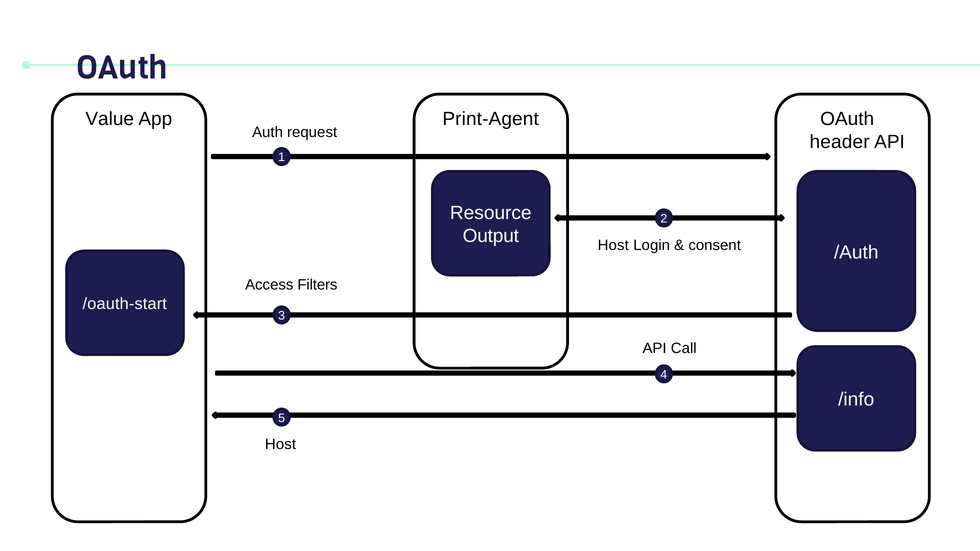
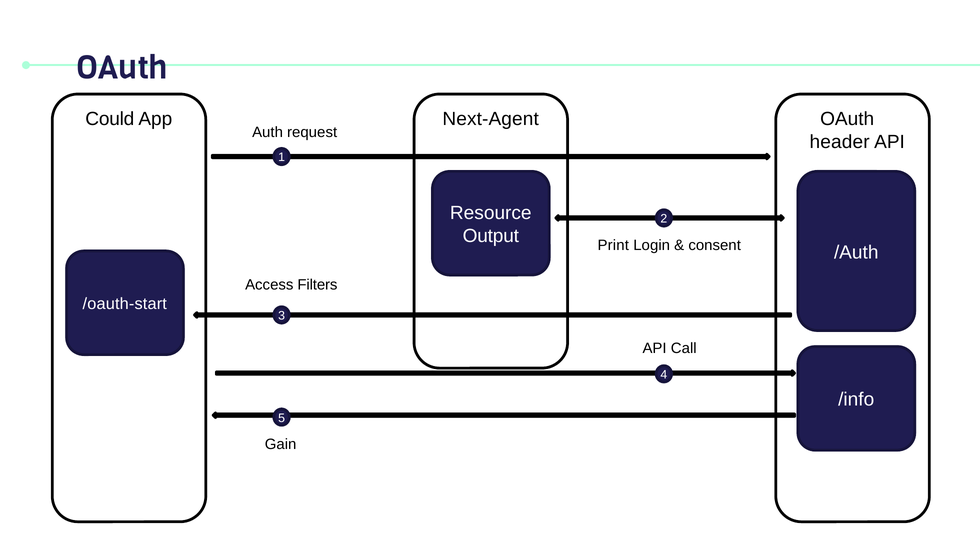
Value: Value -> Could (110, 119)
Print-Agent: Print-Agent -> Next-Agent (491, 119)
Host: Host -> Print (613, 245)
Host: Host -> Gain (281, 445)
